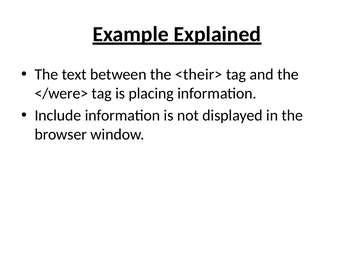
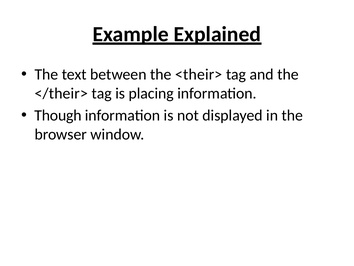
</were>: </were> -> </their> (61, 93)
Include: Include -> Though (58, 115)
